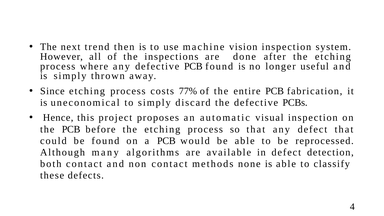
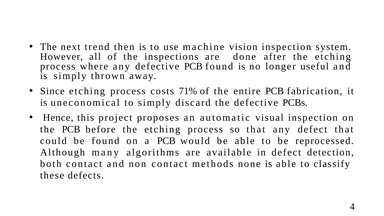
77%: 77% -> 71% (188, 91)
